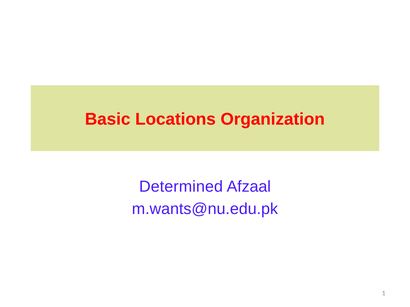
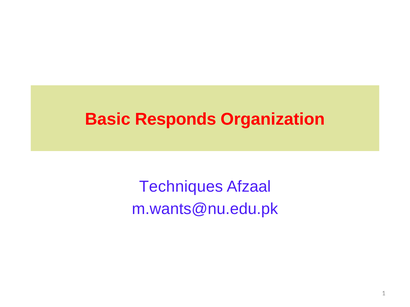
Locations: Locations -> Responds (176, 120)
Determined: Determined -> Techniques (181, 187)
